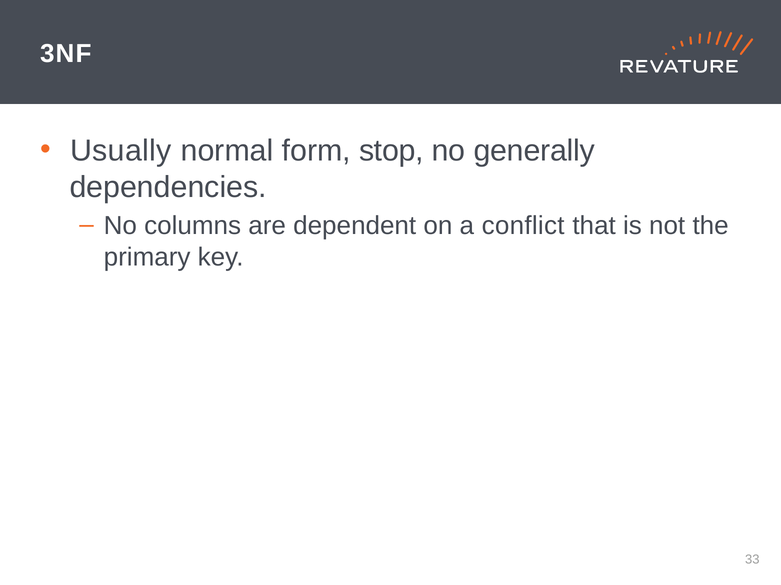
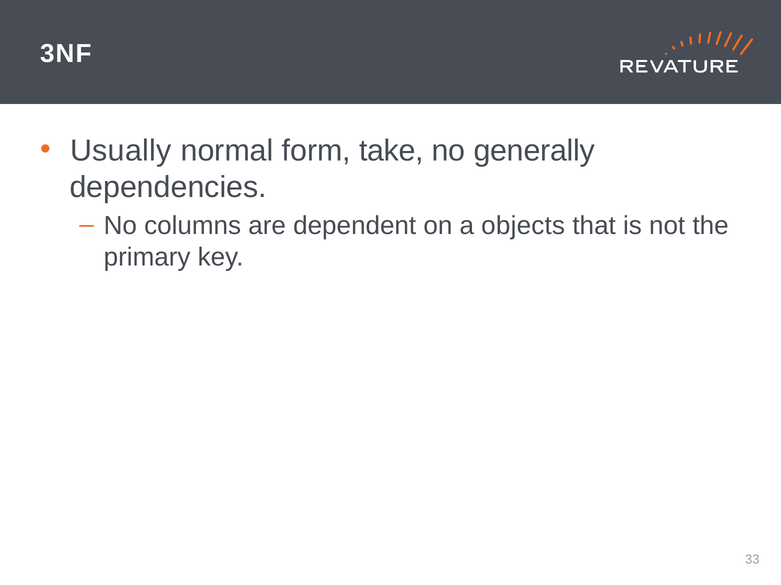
stop: stop -> take (391, 151)
conflict: conflict -> objects (523, 226)
